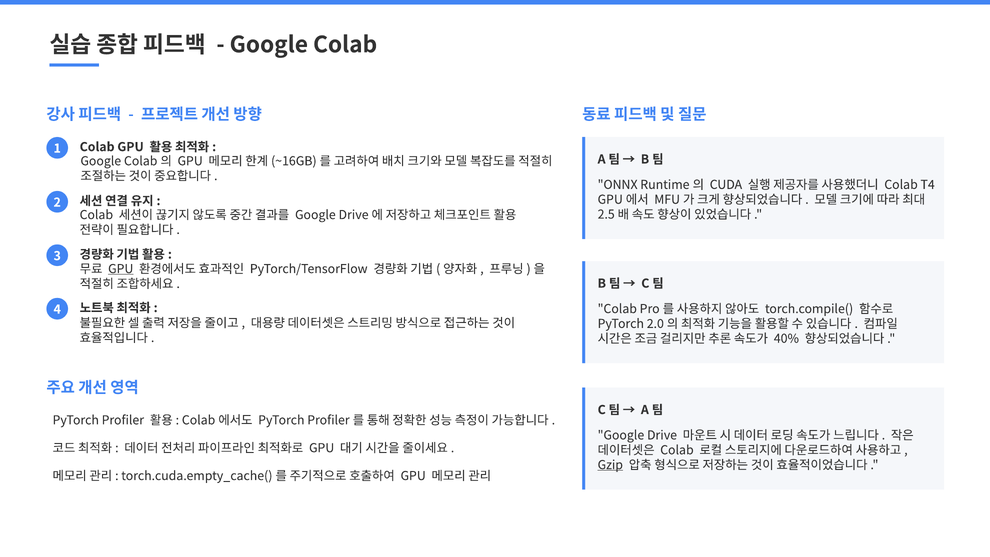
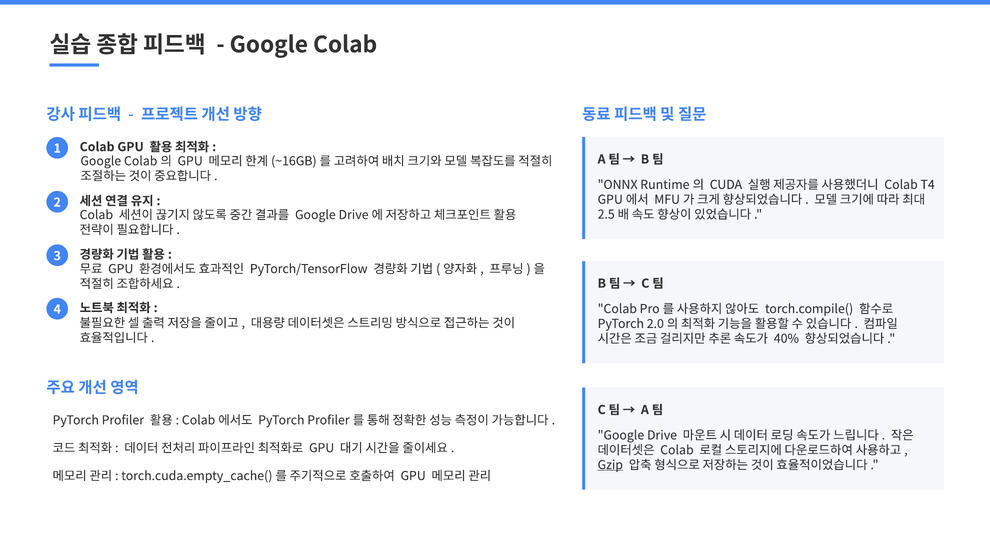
GPU underline: present -> none (121, 269)
